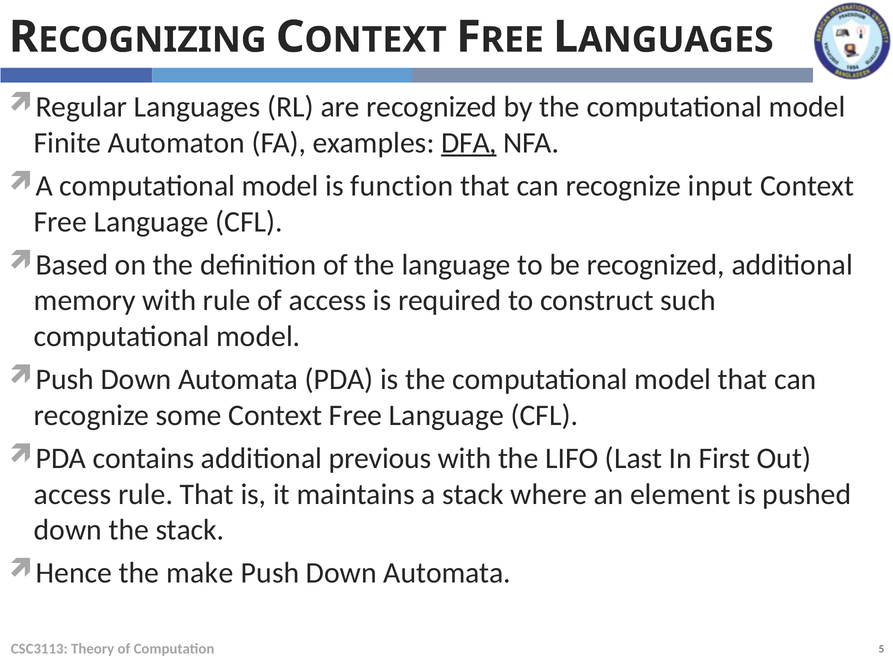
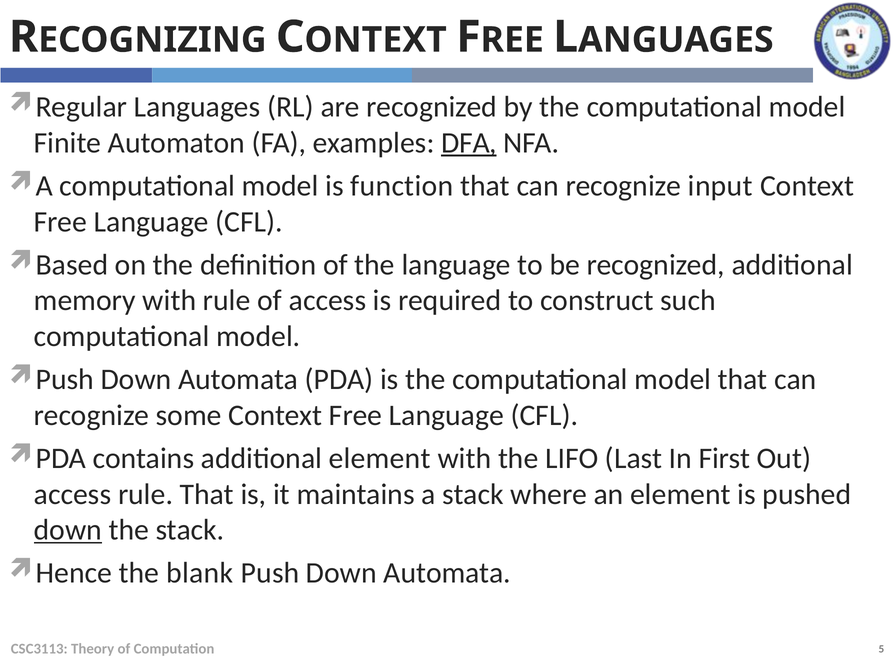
additional previous: previous -> element (380, 458)
down underline: none -> present (68, 530)
make: make -> blank (200, 573)
